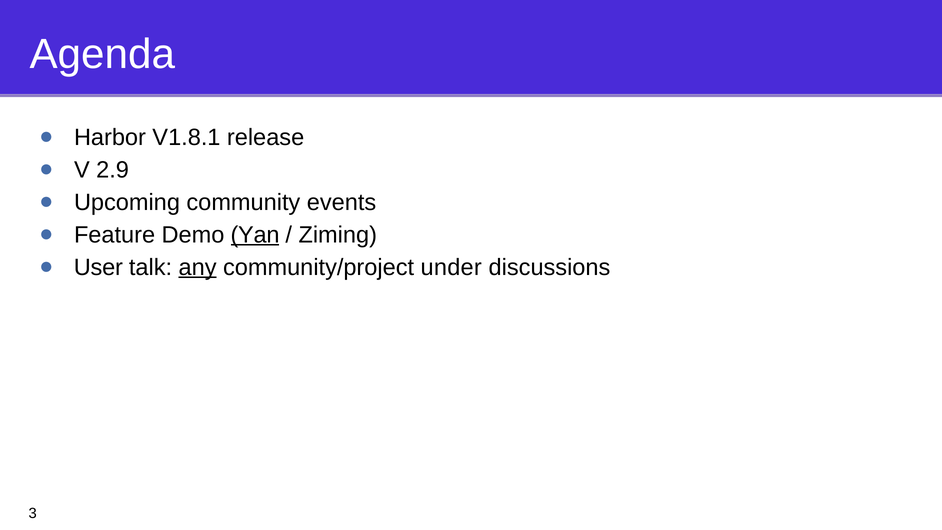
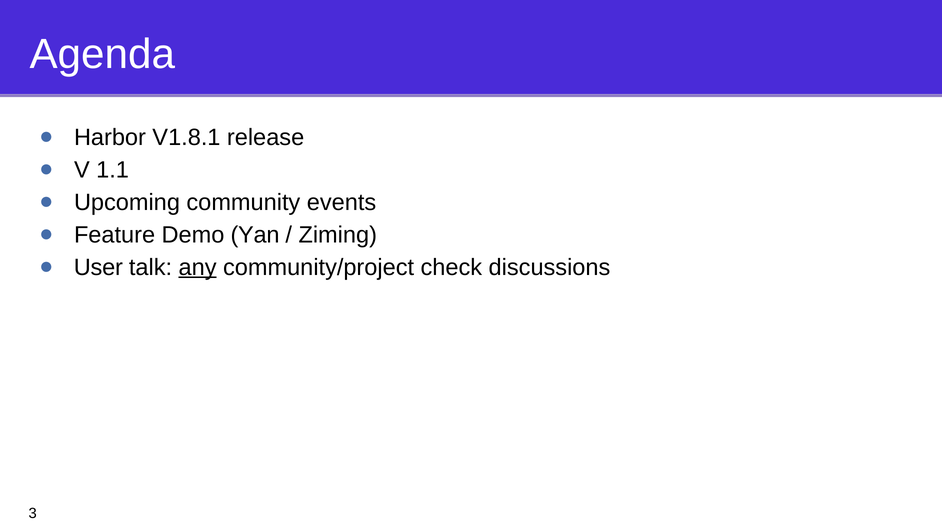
2.9: 2.9 -> 1.1 (113, 170)
Yan underline: present -> none (255, 235)
under: under -> check (451, 267)
